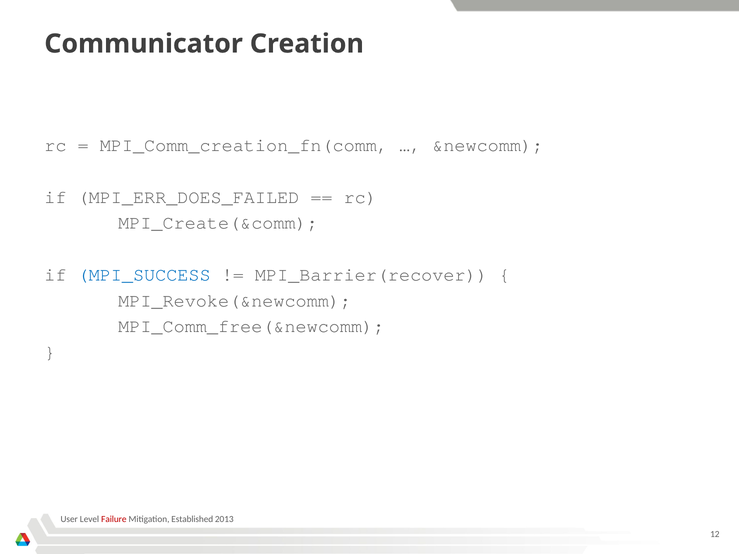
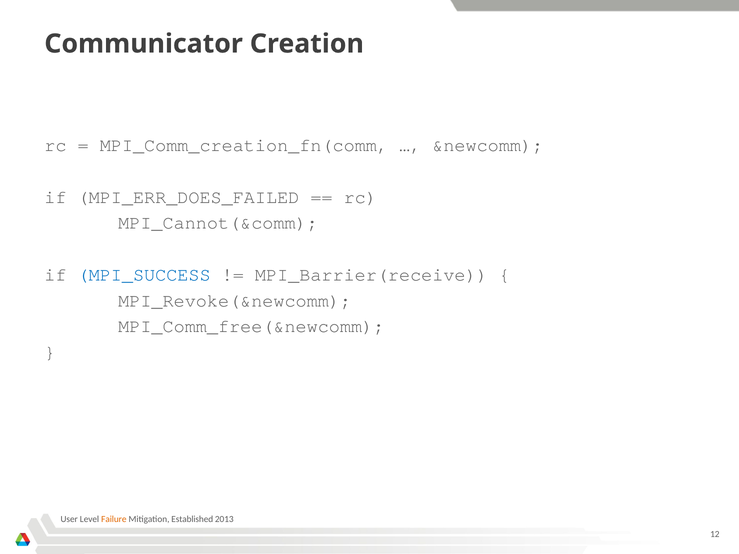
MPI_Create(&comm: MPI_Create(&comm -> MPI_Cannot(&comm (218, 223)
MPI_Barrier(recover: MPI_Barrier(recover -> MPI_Barrier(receive (371, 275)
Failure colour: red -> orange (114, 520)
